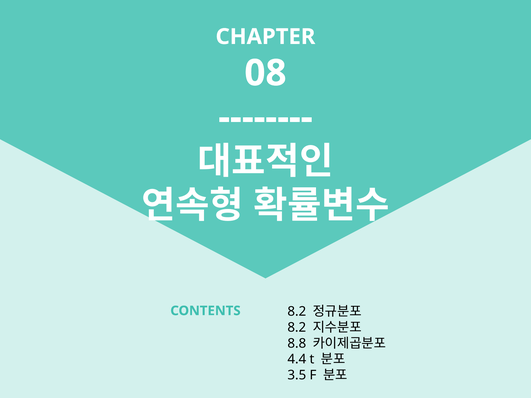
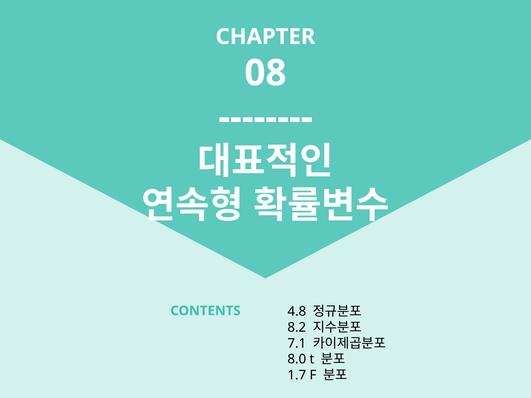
8.2: 8.2 -> 4.8 (297, 312)
8.8: 8.8 -> 7.1 (297, 344)
4.4: 4.4 -> 8.0 (297, 360)
3.5: 3.5 -> 1.7 (297, 375)
